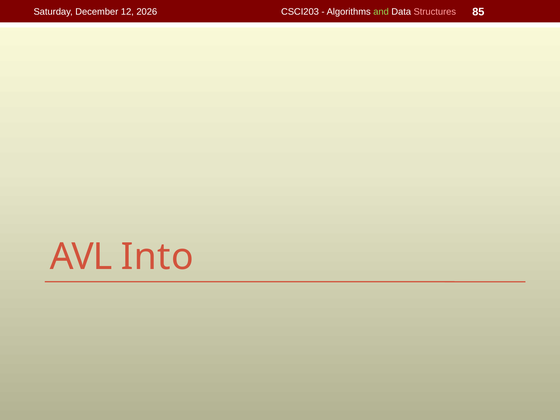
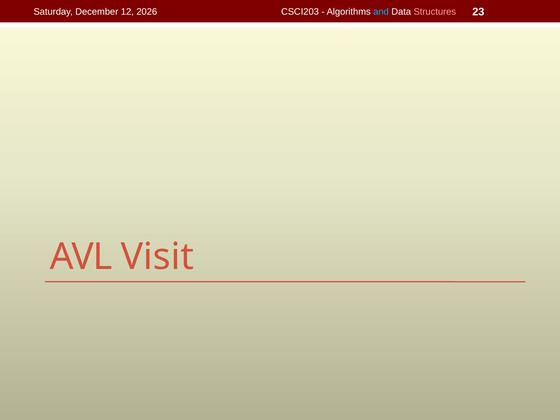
and colour: light green -> light blue (381, 12)
85: 85 -> 23 (478, 12)
Into: Into -> Visit (157, 257)
